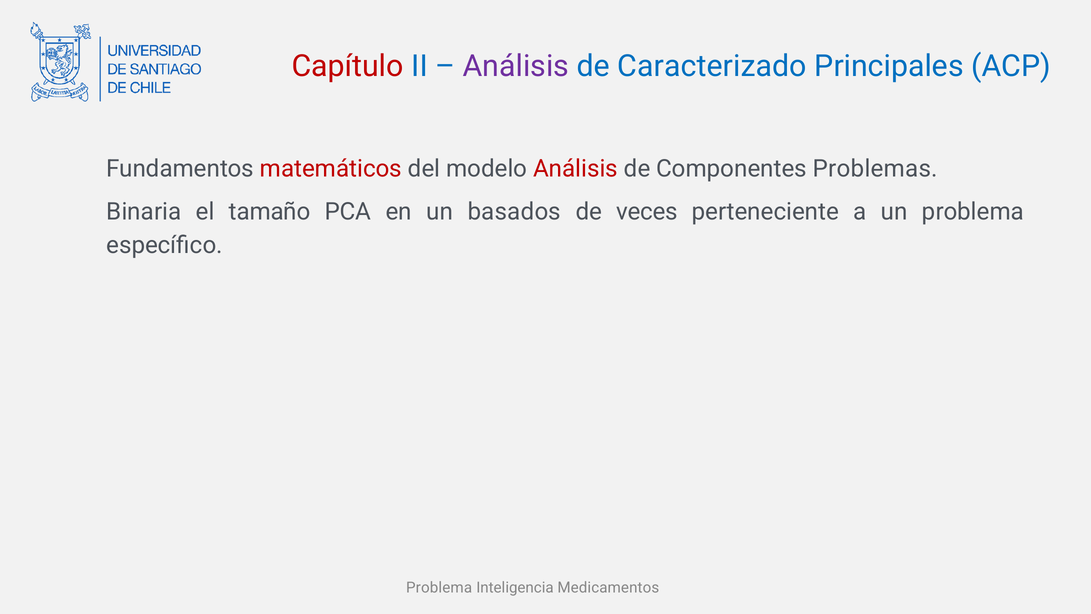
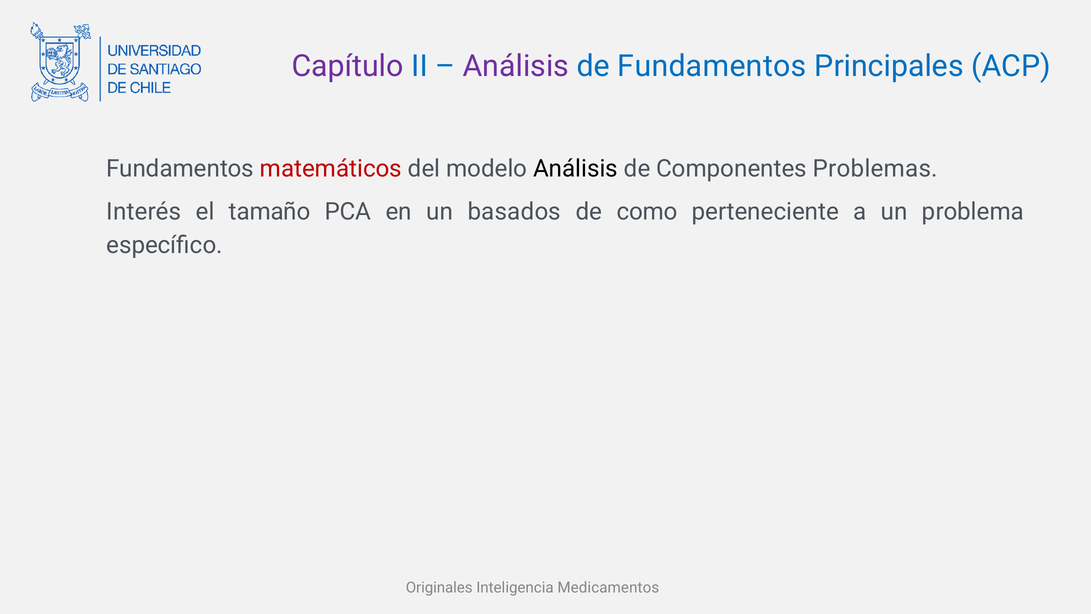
Capítulo colour: red -> purple (348, 66)
de Caracterizado: Caracterizado -> Fundamentos (712, 66)
Análisis colour: red -> black (576, 169)
Binaria: Binaria -> Interés (144, 212)
veces: veces -> como (647, 212)
Problema: Problema -> Originales (439, 587)
